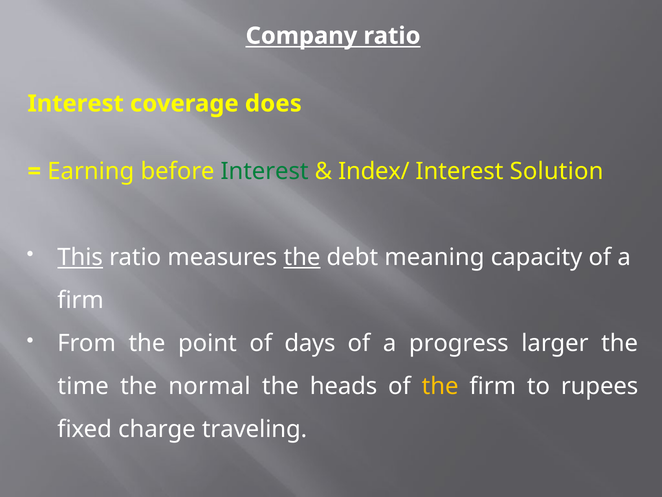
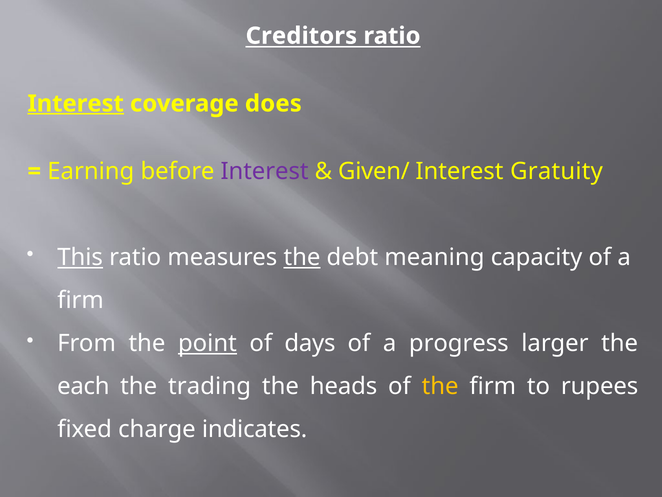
Company: Company -> Creditors (301, 36)
Interest underline: none -> present (76, 103)
Interest colour: green -> purple (265, 171)
Index/: Index/ -> Given/ (374, 171)
Solution: Solution -> Gratuity (556, 171)
point underline: none -> present (207, 343)
time: time -> each (83, 386)
normal: normal -> trading (210, 386)
traveling: traveling -> indicates (255, 429)
